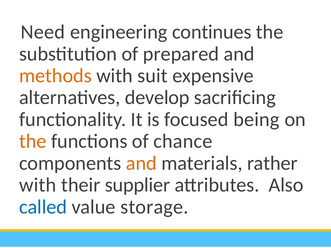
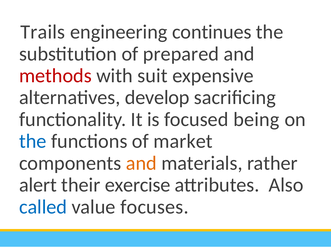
Need: Need -> Trails (43, 32)
methods colour: orange -> red (55, 76)
the colour: orange -> blue (33, 141)
chance: chance -> market (183, 141)
with: with -> alert (38, 185)
supplier: supplier -> exercise (138, 185)
storage: storage -> focuses (154, 207)
